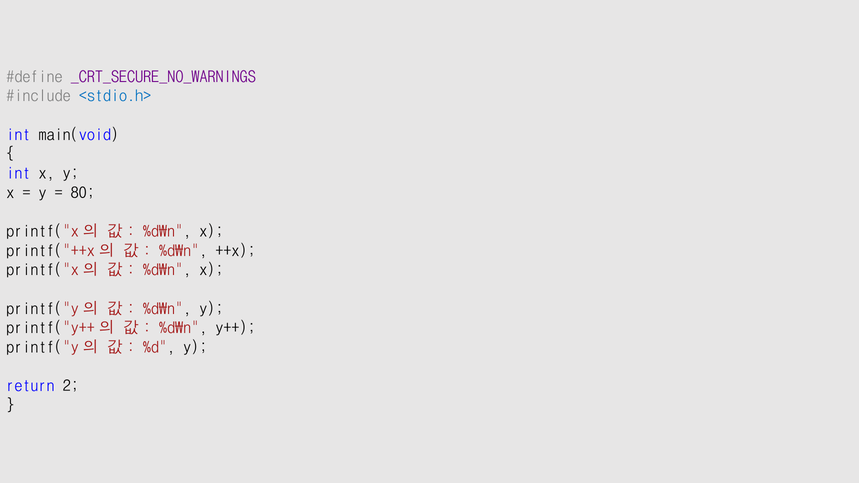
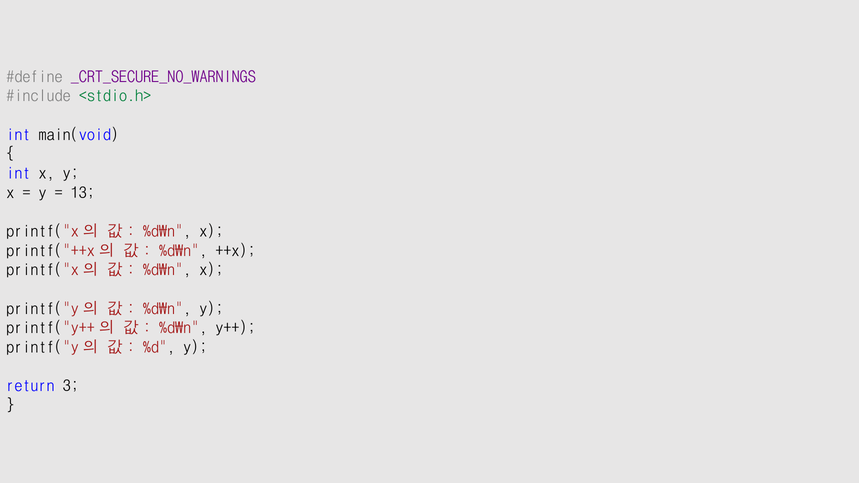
<stdio.h> colour: blue -> green (115, 96)
80: 80 -> 13 (83, 193)
2: 2 -> 3 (71, 386)
